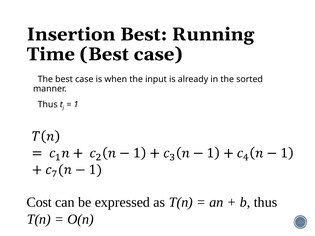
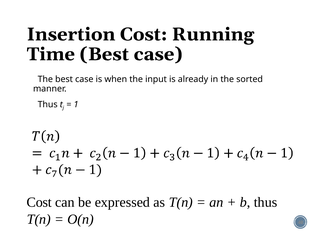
Insertion Best: Best -> Cost (144, 34)
